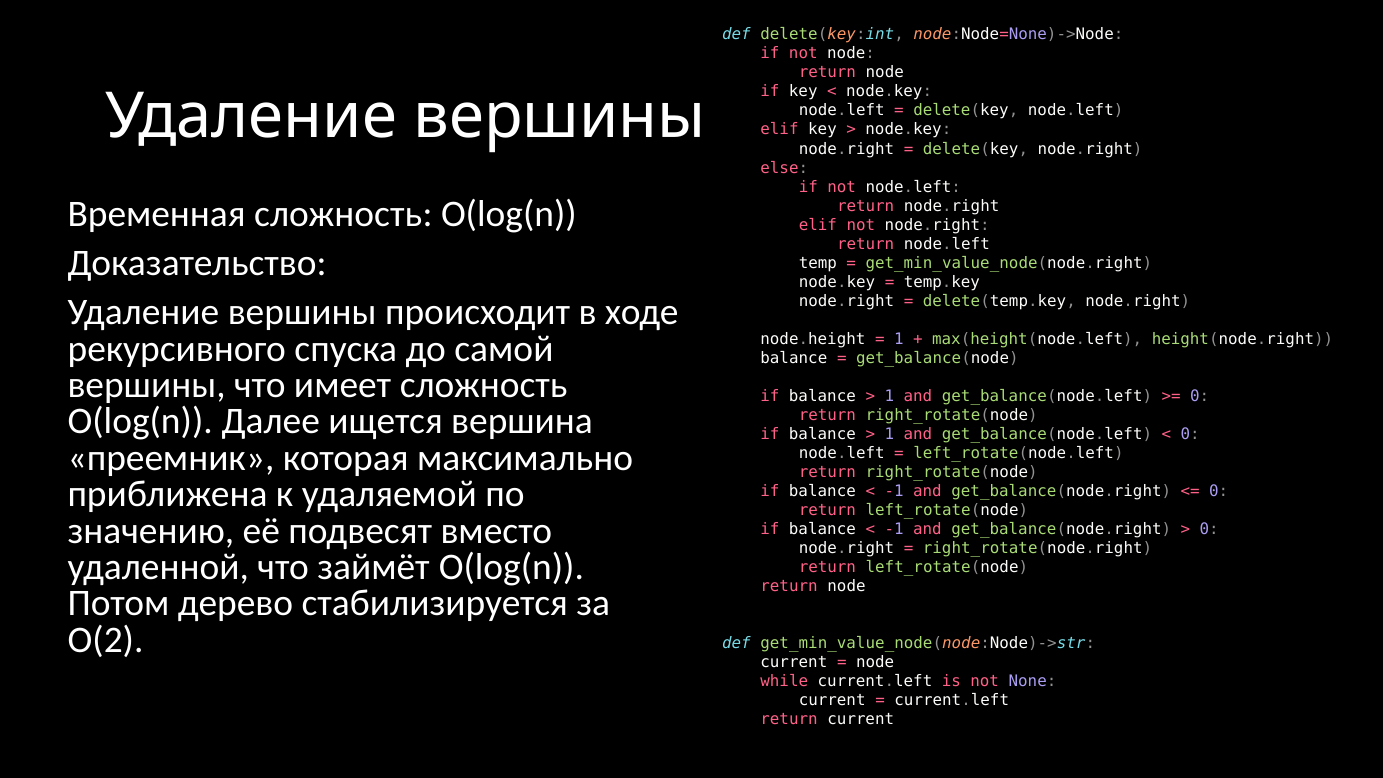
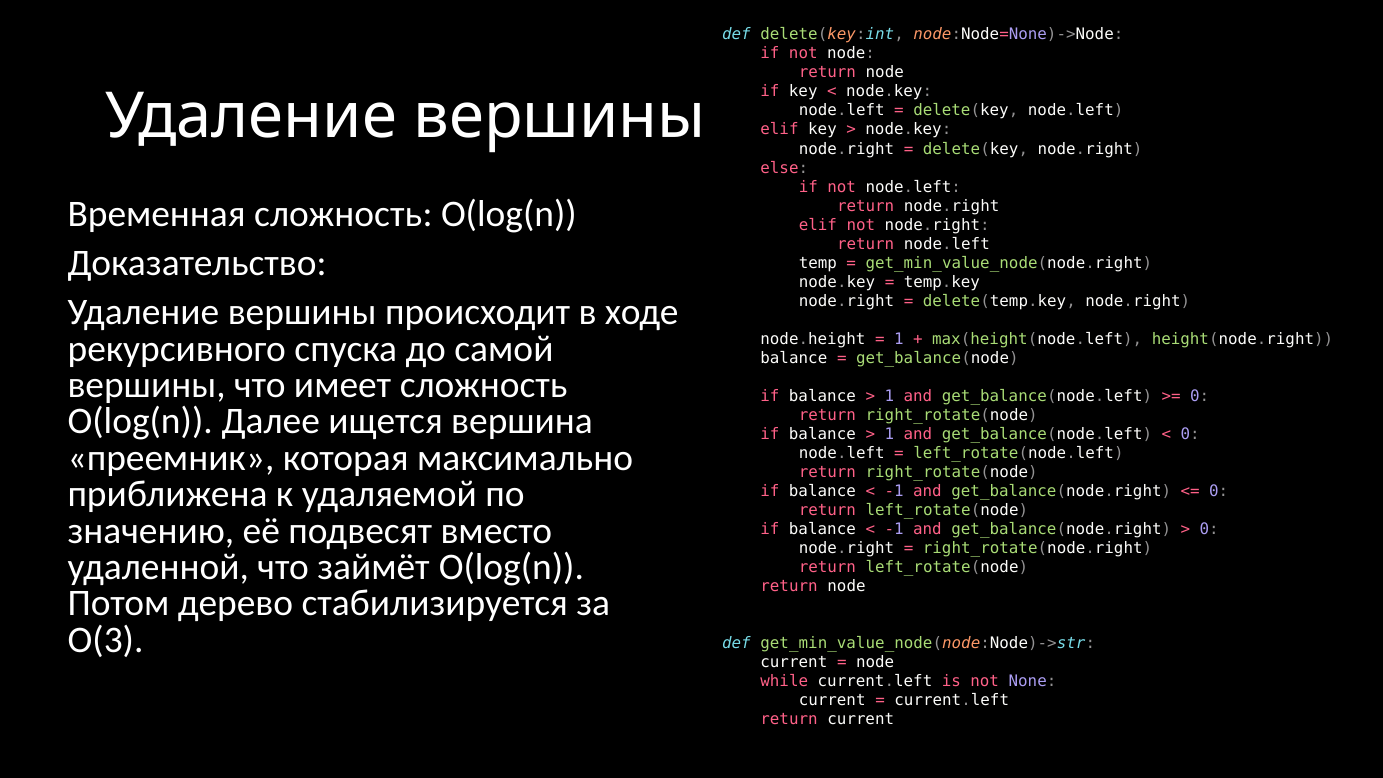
O(2: O(2 -> O(3 (106, 640)
